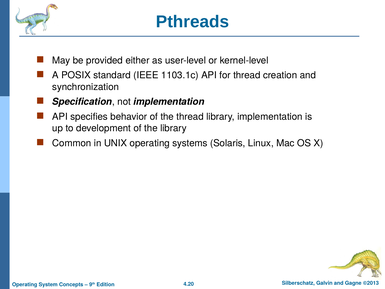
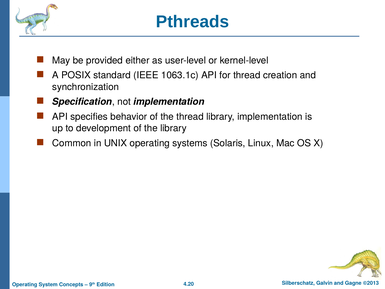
1103.1c: 1103.1c -> 1063.1c (180, 75)
